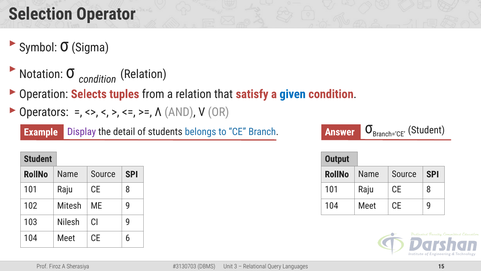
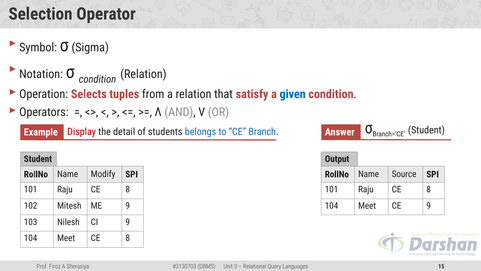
Display colour: purple -> red (82, 132)
Source: Source -> Modify (103, 174)
Meet CE 6: 6 -> 8 (128, 238)
